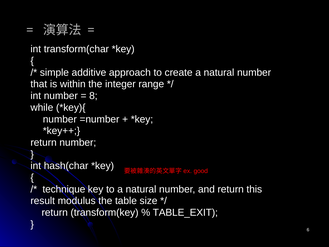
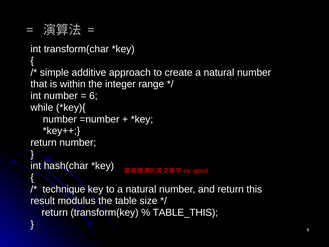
8: 8 -> 6 (93, 96)
TABLE_EXIT: TABLE_EXIT -> TABLE_THIS (185, 212)
